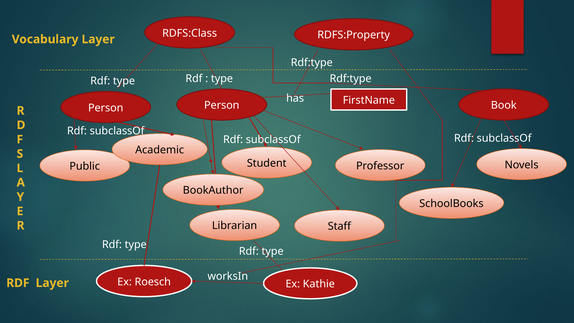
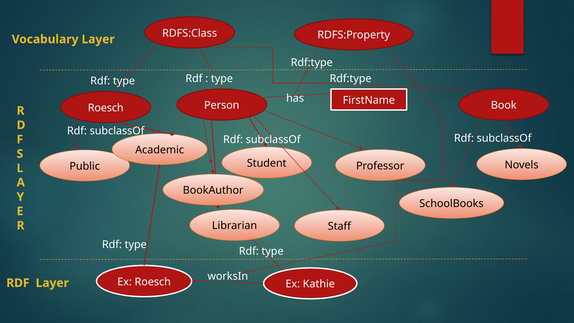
Person: Person -> Roesch (106, 108)
